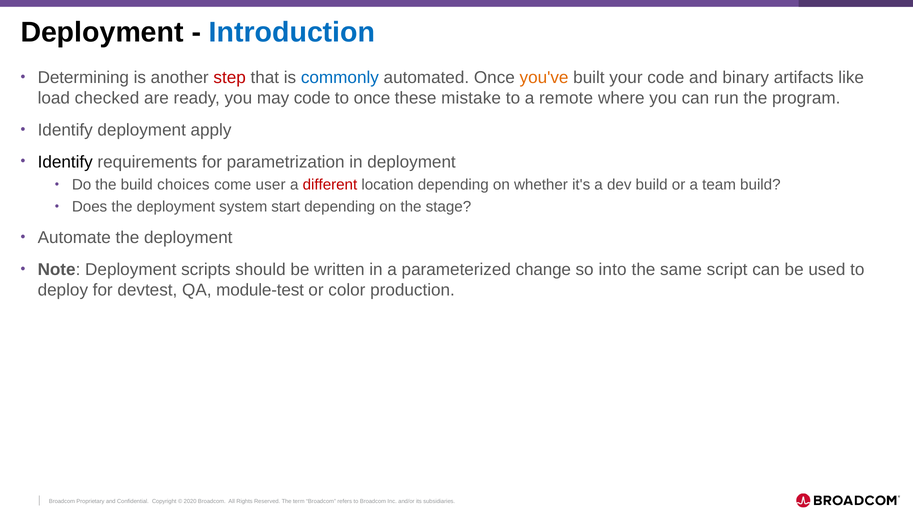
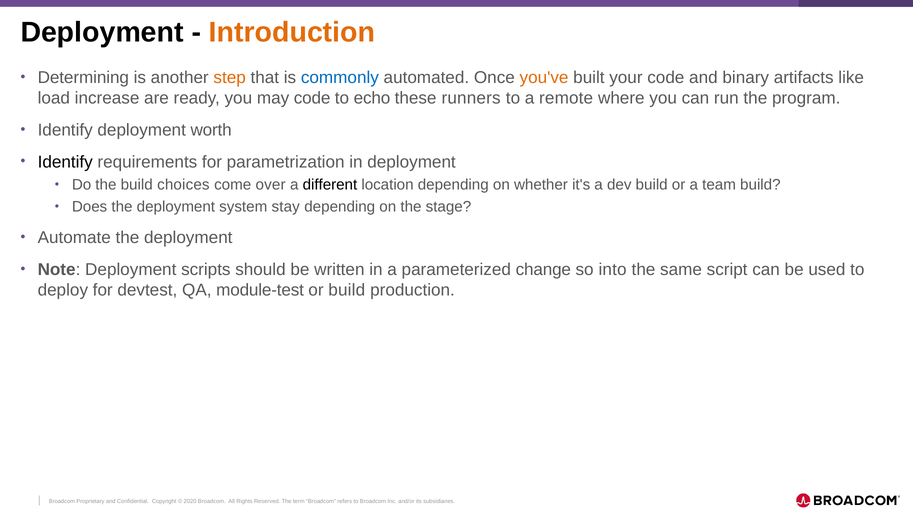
Introduction colour: blue -> orange (292, 32)
step colour: red -> orange (230, 78)
checked: checked -> increase (107, 98)
to once: once -> echo (372, 98)
mistake: mistake -> runners (471, 98)
apply: apply -> worth (211, 130)
user: user -> over (271, 185)
different colour: red -> black (330, 185)
start: start -> stay (286, 207)
or color: color -> build (347, 291)
